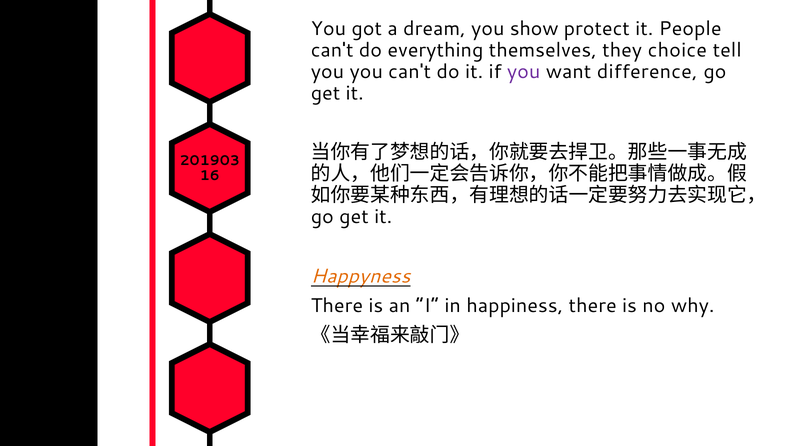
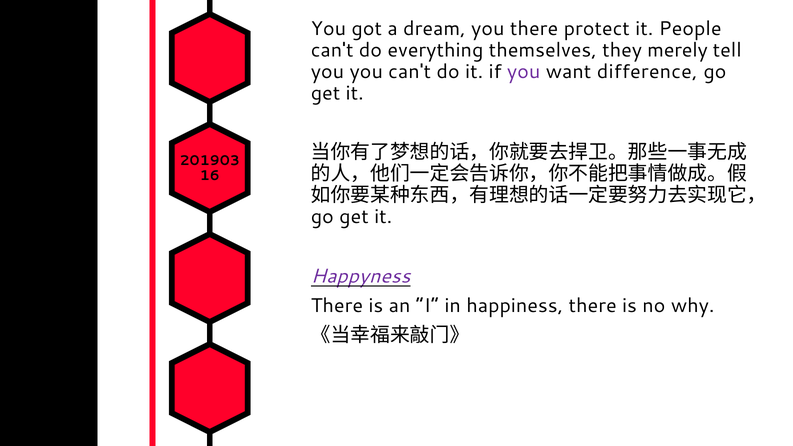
you show: show -> there (534, 29)
choice: choice -> merely (678, 50)
Happyness colour: orange -> purple (361, 276)
